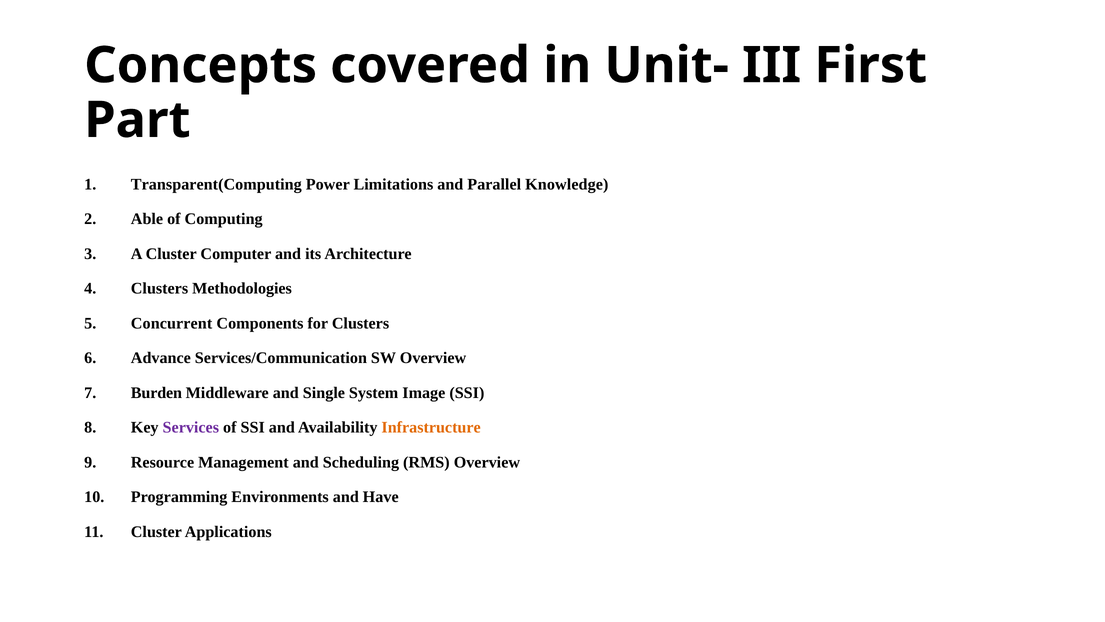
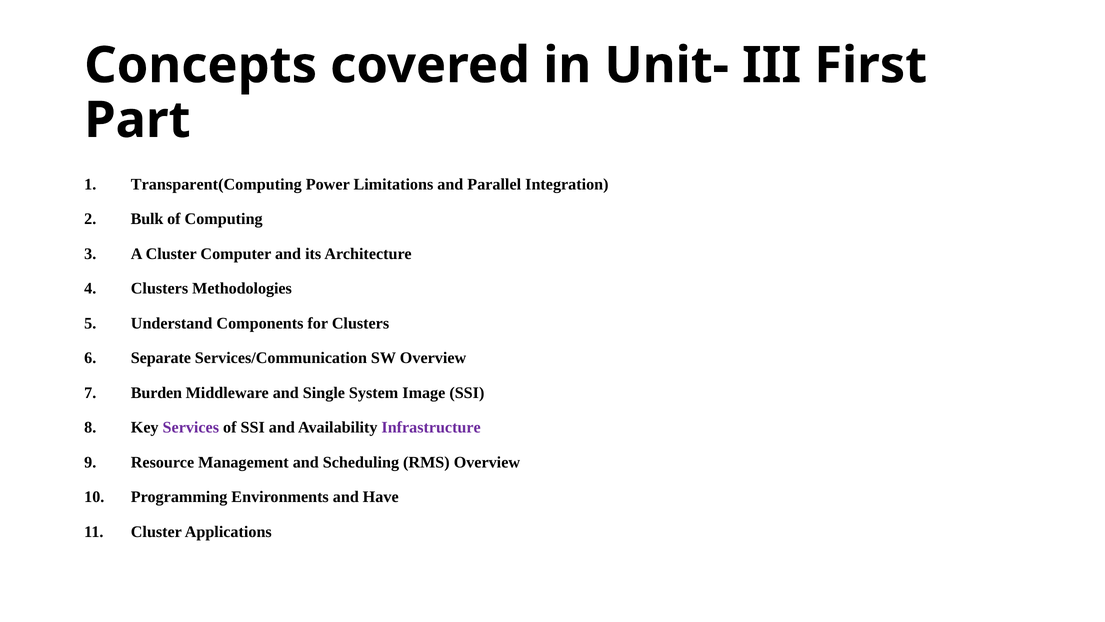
Knowledge: Knowledge -> Integration (567, 184)
Able: Able -> Bulk (147, 219)
Concurrent: Concurrent -> Understand (172, 323)
Advance: Advance -> Separate (161, 358)
Infrastructure colour: orange -> purple (431, 427)
